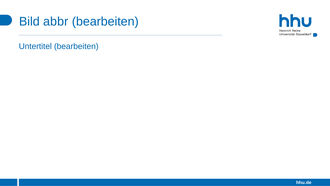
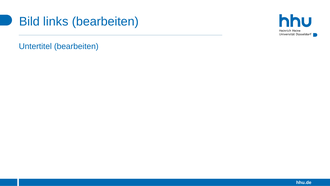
abbr: abbr -> links (56, 21)
